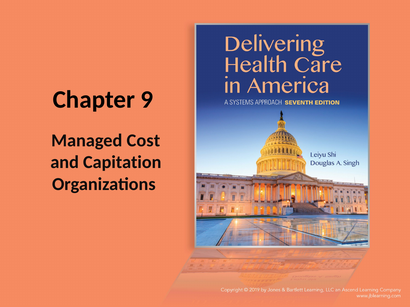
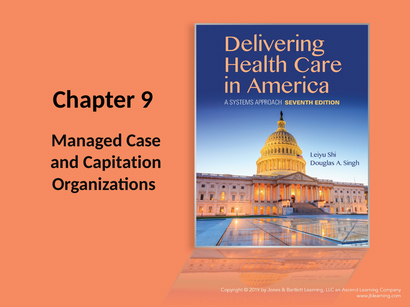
Cost: Cost -> Case (144, 141)
